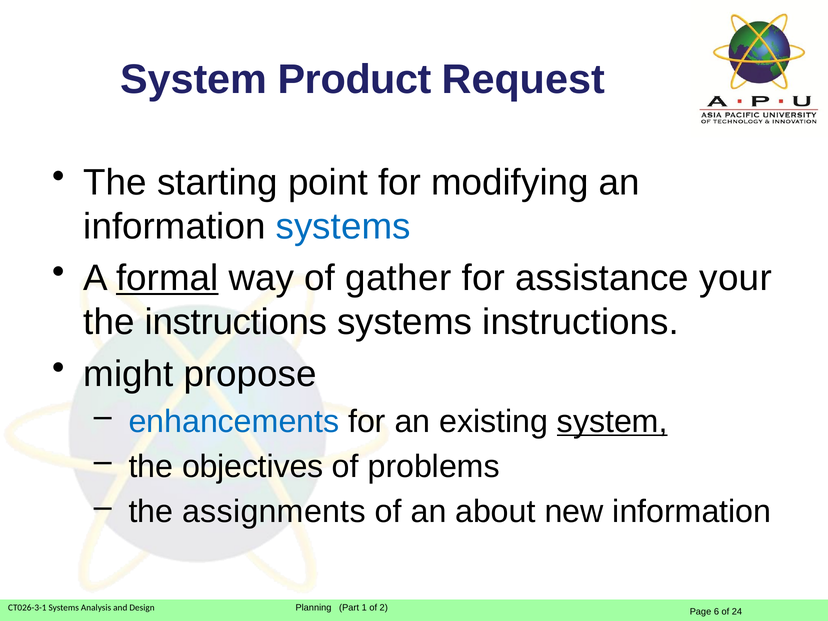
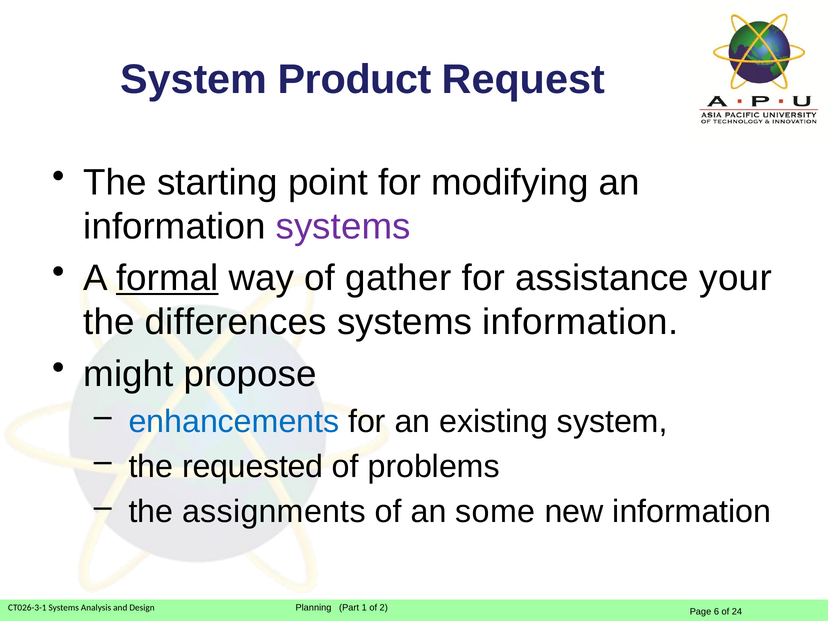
systems colour: blue -> purple (343, 227)
the instructions: instructions -> differences (236, 322)
systems instructions: instructions -> information (580, 322)
system underline: present -> none (612, 421)
objectives: objectives -> requested (253, 467)
about: about -> some (495, 512)
